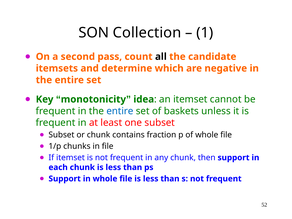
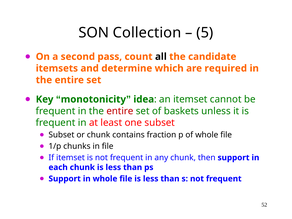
1: 1 -> 5 (205, 33)
negative: negative -> required (226, 68)
entire colour: blue -> red (120, 111)
